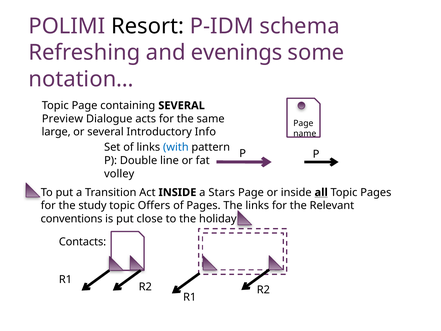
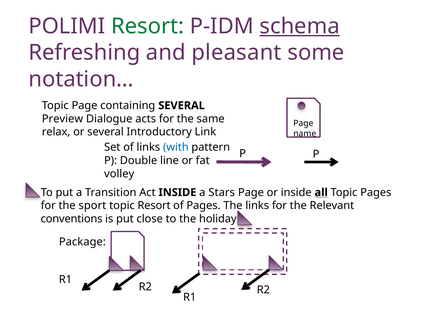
Resort colour: black -> green (148, 26)
schema underline: none -> present (300, 26)
evenings: evenings -> pleasant (236, 53)
large: large -> relax (56, 132)
Info: Info -> Link (205, 132)
study: study -> sport (92, 206)
topic Offers: Offers -> Resort (154, 206)
Contacts: Contacts -> Package (82, 242)
